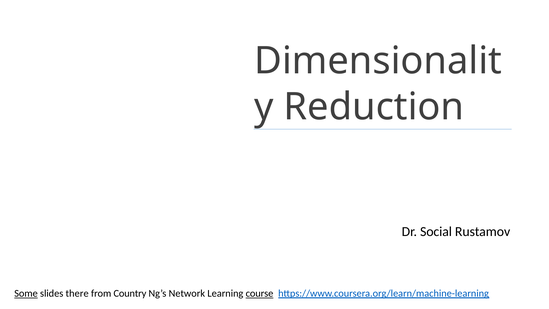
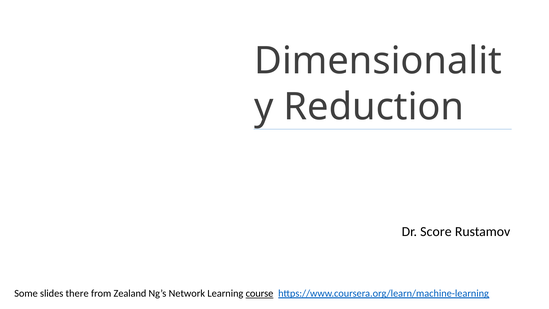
Social: Social -> Score (436, 232)
Some underline: present -> none (26, 293)
Country: Country -> Zealand (130, 293)
